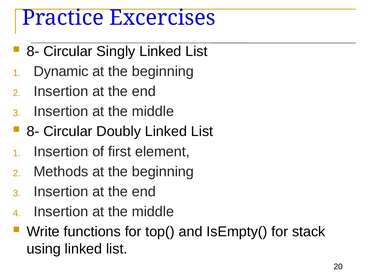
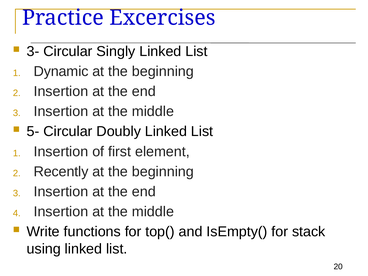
8-: 8- -> 3- (33, 51)
8-: 8- -> 5- (33, 132)
Methods: Methods -> Recently (61, 172)
